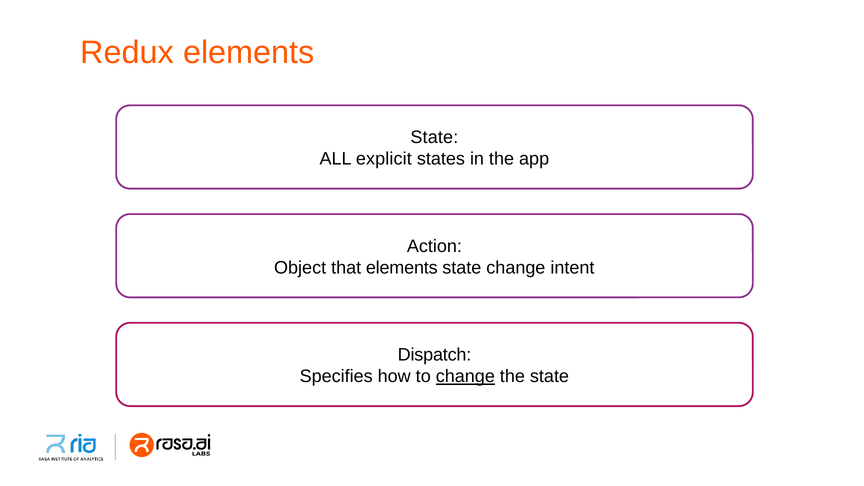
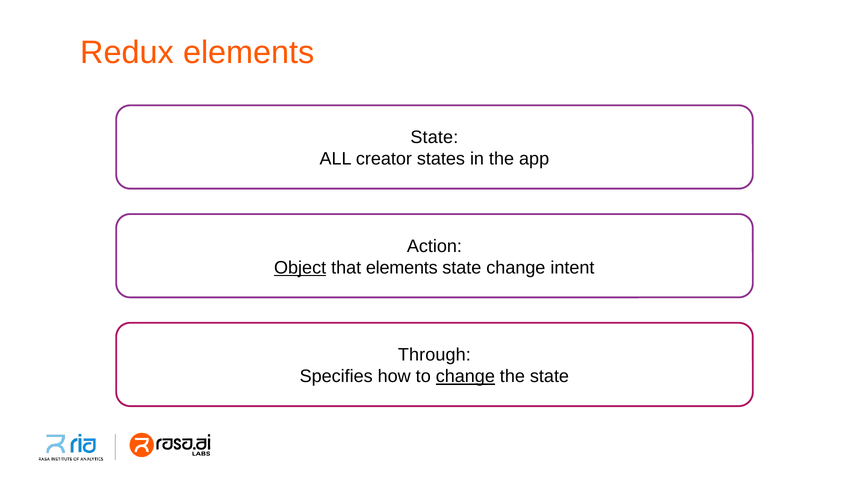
explicit: explicit -> creator (384, 159)
Object underline: none -> present (300, 268)
Dispatch: Dispatch -> Through (434, 355)
